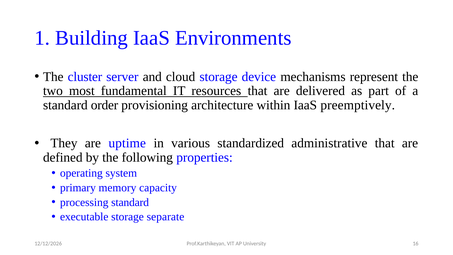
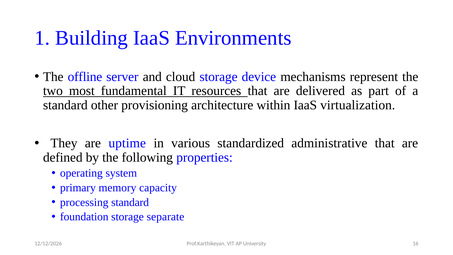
cluster: cluster -> offline (85, 77)
order: order -> other (104, 105)
preemptively: preemptively -> virtualization (358, 105)
executable: executable -> foundation (84, 217)
